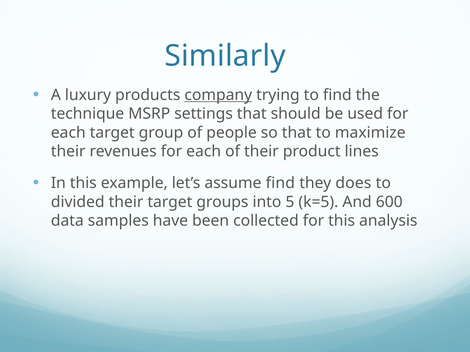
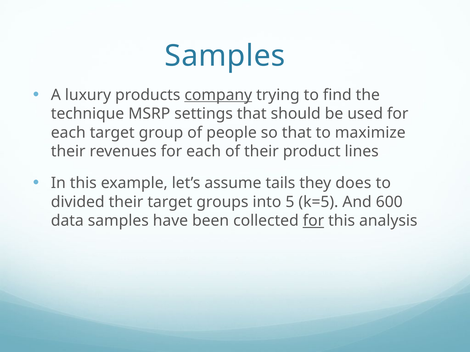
Similarly: Similarly -> Samples (225, 56)
assume find: find -> tails (280, 183)
for underline: none -> present (313, 221)
